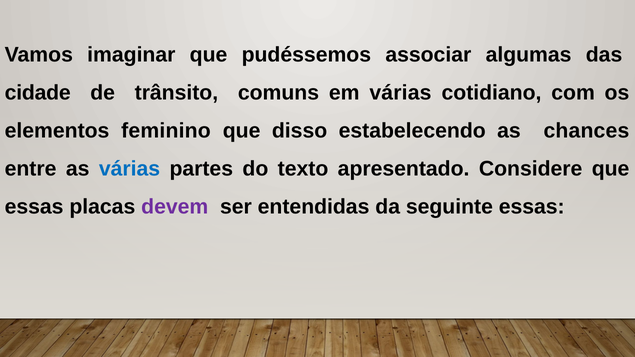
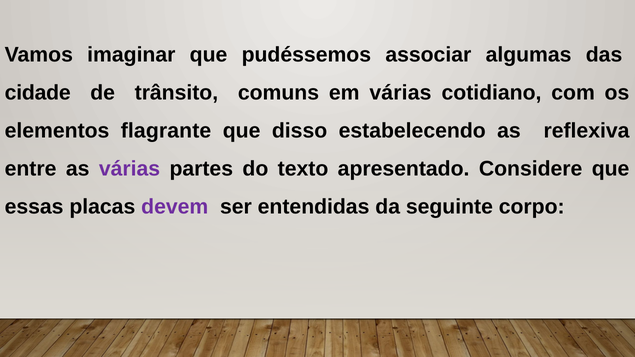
feminino: feminino -> flagrante (166, 131)
chances: chances -> reflexiva (587, 131)
várias colour: blue -> purple (129, 169)
seguinte essas: essas -> corpo (532, 207)
